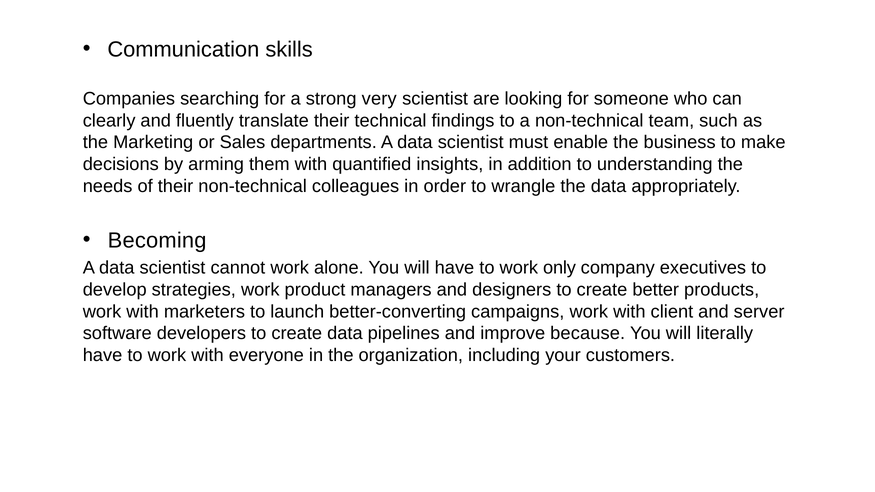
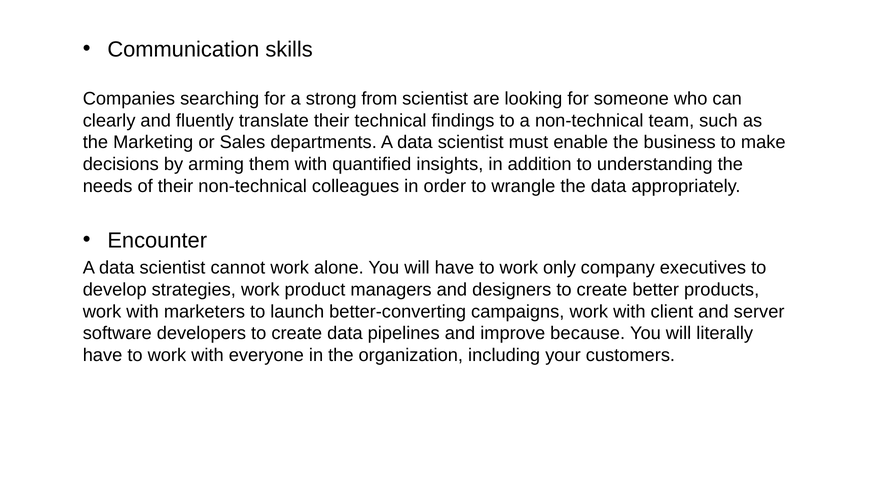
very: very -> from (379, 99)
Becoming: Becoming -> Encounter (157, 240)
